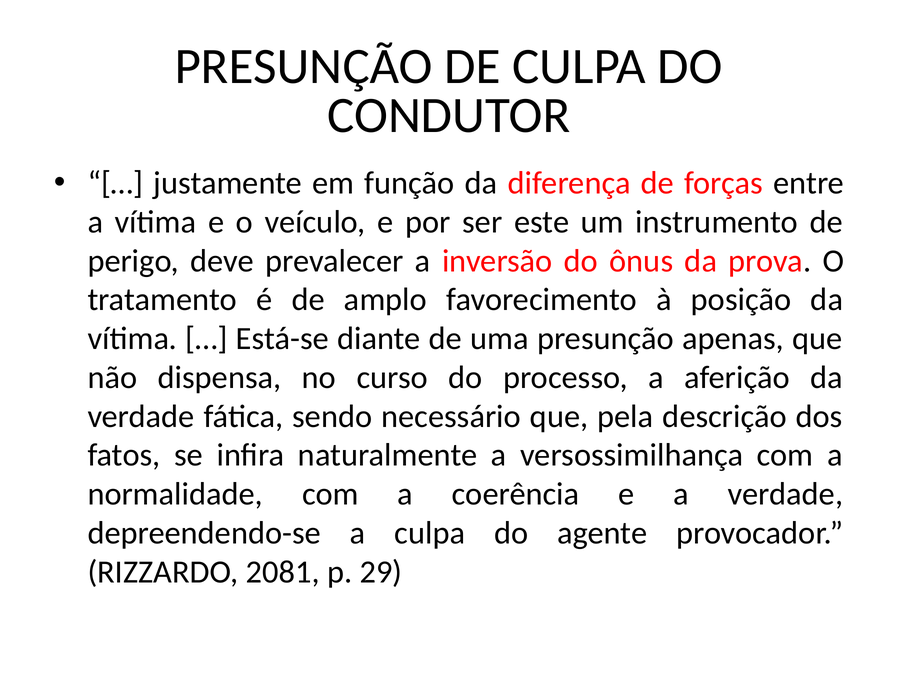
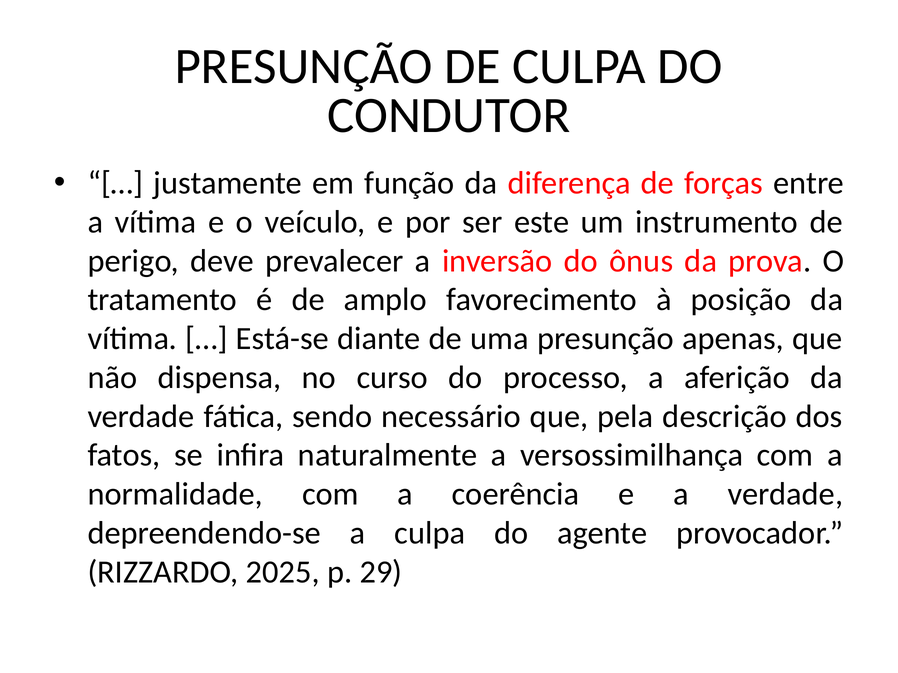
2081: 2081 -> 2025 (283, 572)
